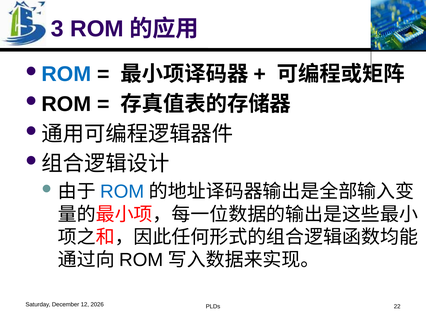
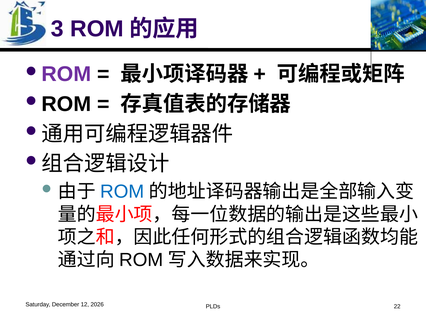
ROM colour: blue -> purple (66, 74)
